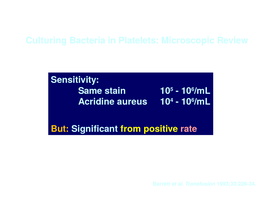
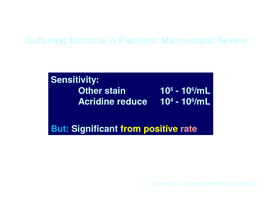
Same: Same -> Other (90, 91)
aureus: aureus -> reduce (132, 102)
But colour: yellow -> light blue (60, 129)
